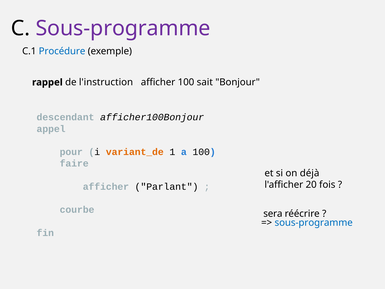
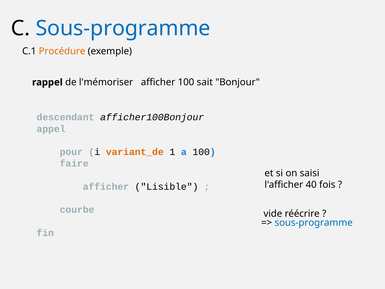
Sous-programme colour: purple -> blue (123, 28)
Procédure colour: blue -> orange (62, 51)
l'instruction: l'instruction -> l'mémoriser (106, 82)
déjà: déjà -> saisi (310, 173)
20: 20 -> 40 (311, 185)
Parlant: Parlant -> Lisible (167, 187)
sera: sera -> vide (273, 213)
